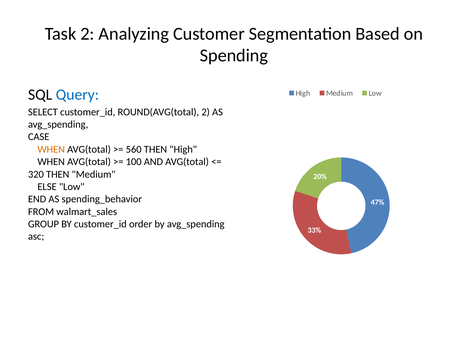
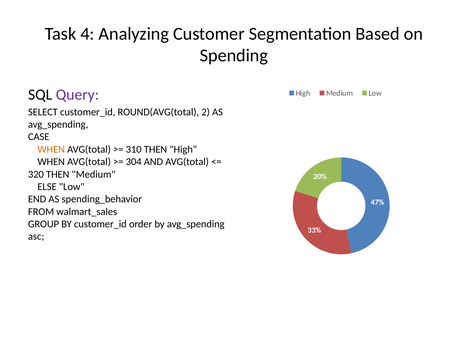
Task 2: 2 -> 4 (87, 34)
Query colour: blue -> purple (77, 95)
560: 560 -> 310 (134, 149)
100: 100 -> 304 (134, 162)
